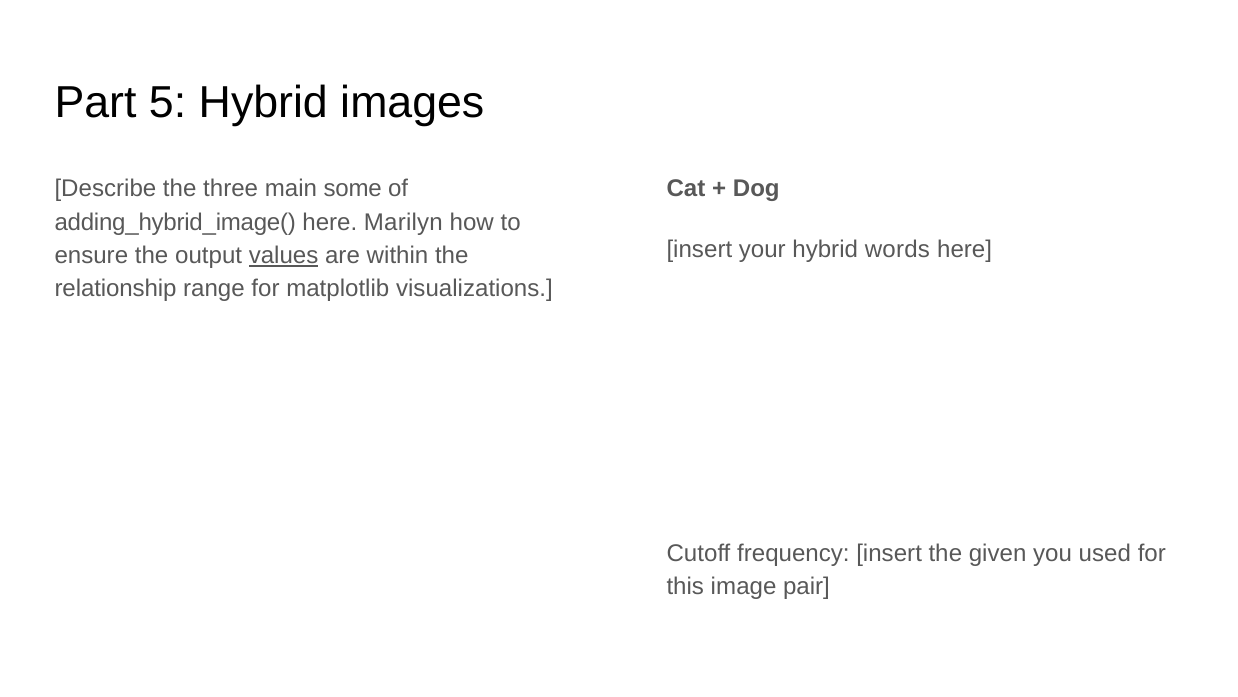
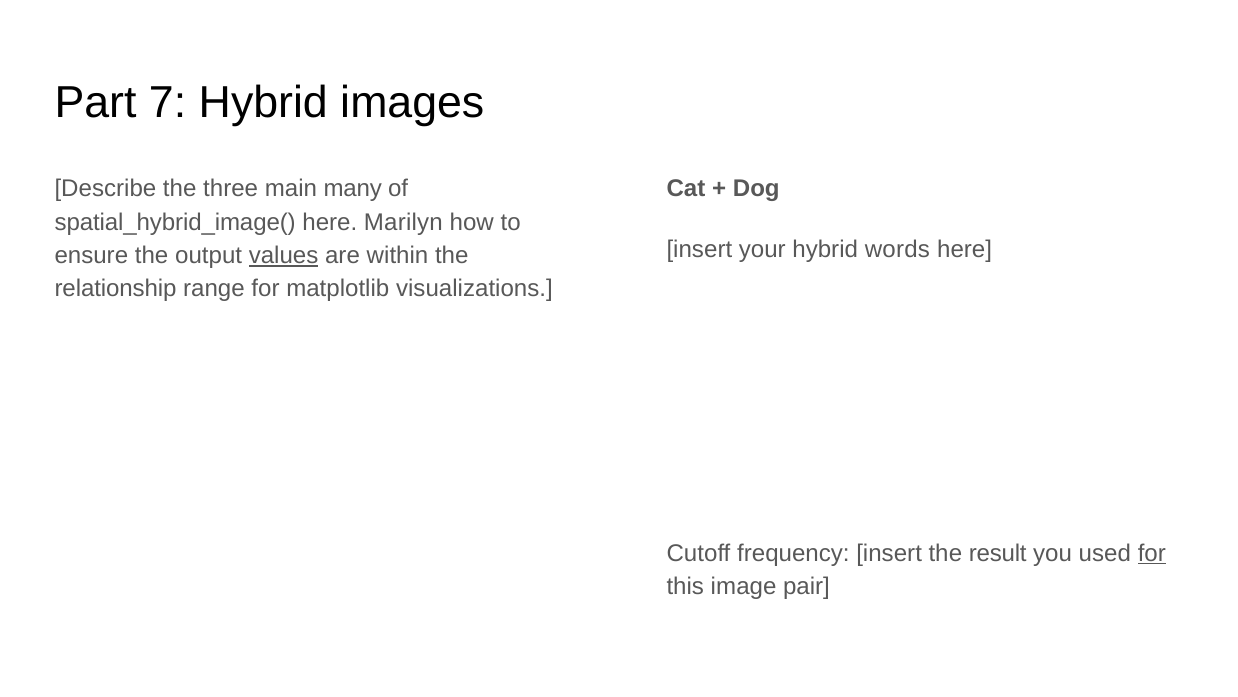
5: 5 -> 7 (168, 103)
some: some -> many (353, 189)
adding_hybrid_image(: adding_hybrid_image( -> spatial_hybrid_image( (175, 222)
given: given -> result (998, 553)
for underline: none -> present (1152, 553)
